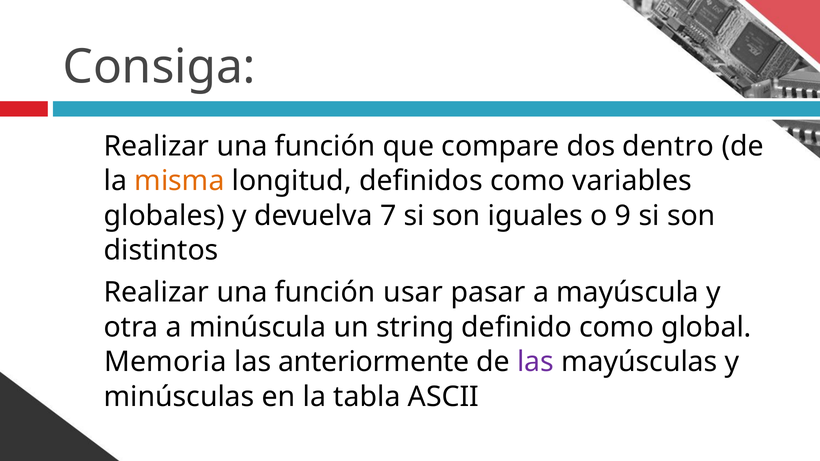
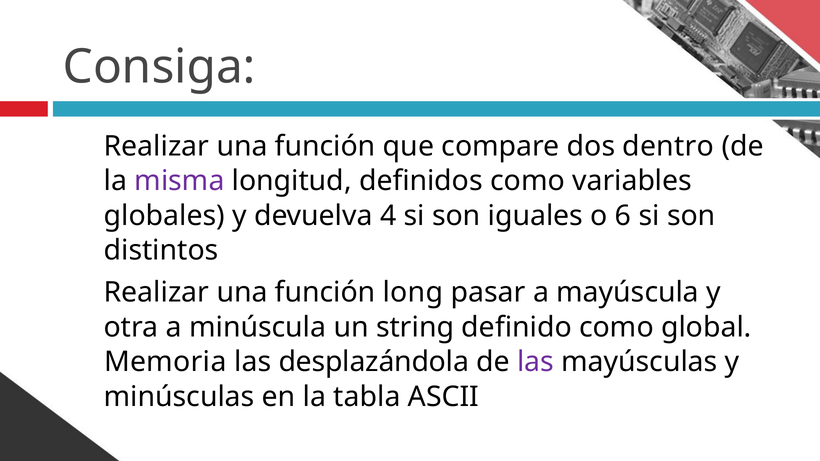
misma colour: orange -> purple (179, 181)
7: 7 -> 4 (388, 216)
9: 9 -> 6 (623, 216)
usar: usar -> long (413, 293)
anteriormente: anteriormente -> desplazándola (374, 362)
